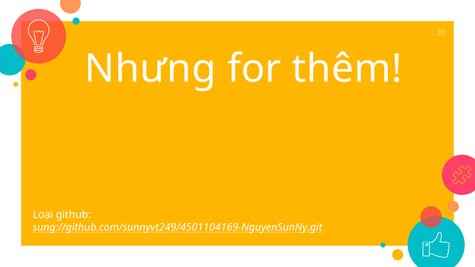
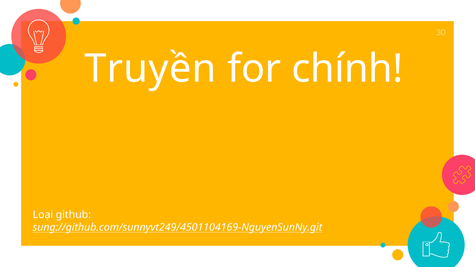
Nhưng: Nhưng -> Truyền (150, 69)
thêm: thêm -> chính (347, 69)
